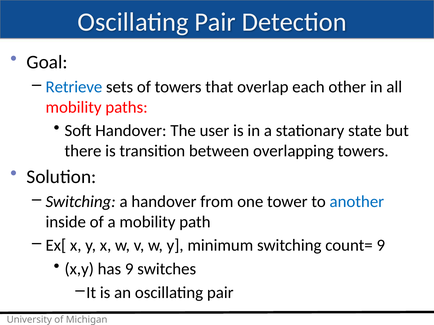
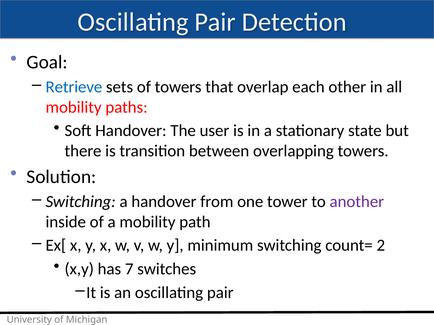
another colour: blue -> purple (357, 202)
count= 9: 9 -> 2 (381, 246)
has 9: 9 -> 7 (129, 269)
